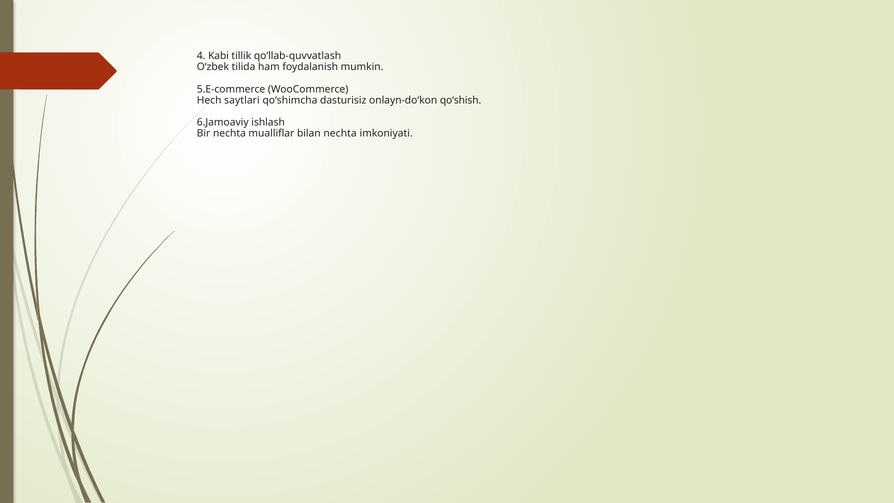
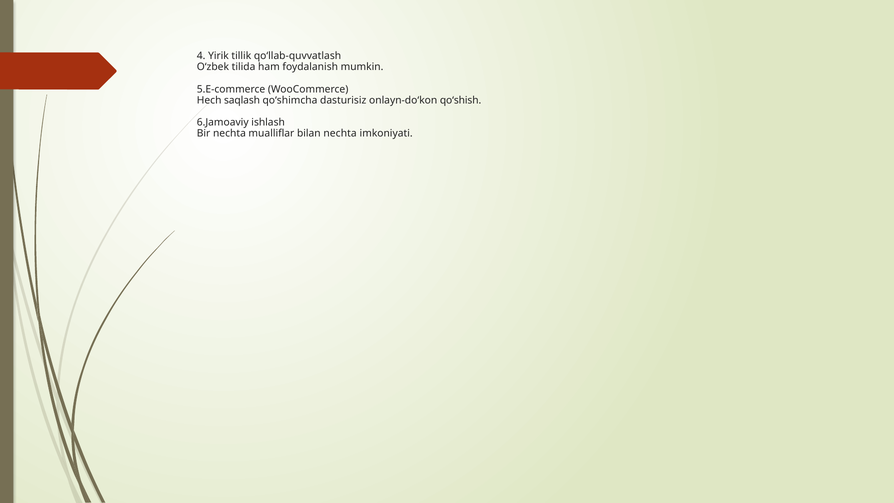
Kabi: Kabi -> Yirik (218, 56)
saytlari: saytlari -> saqlash (242, 100)
